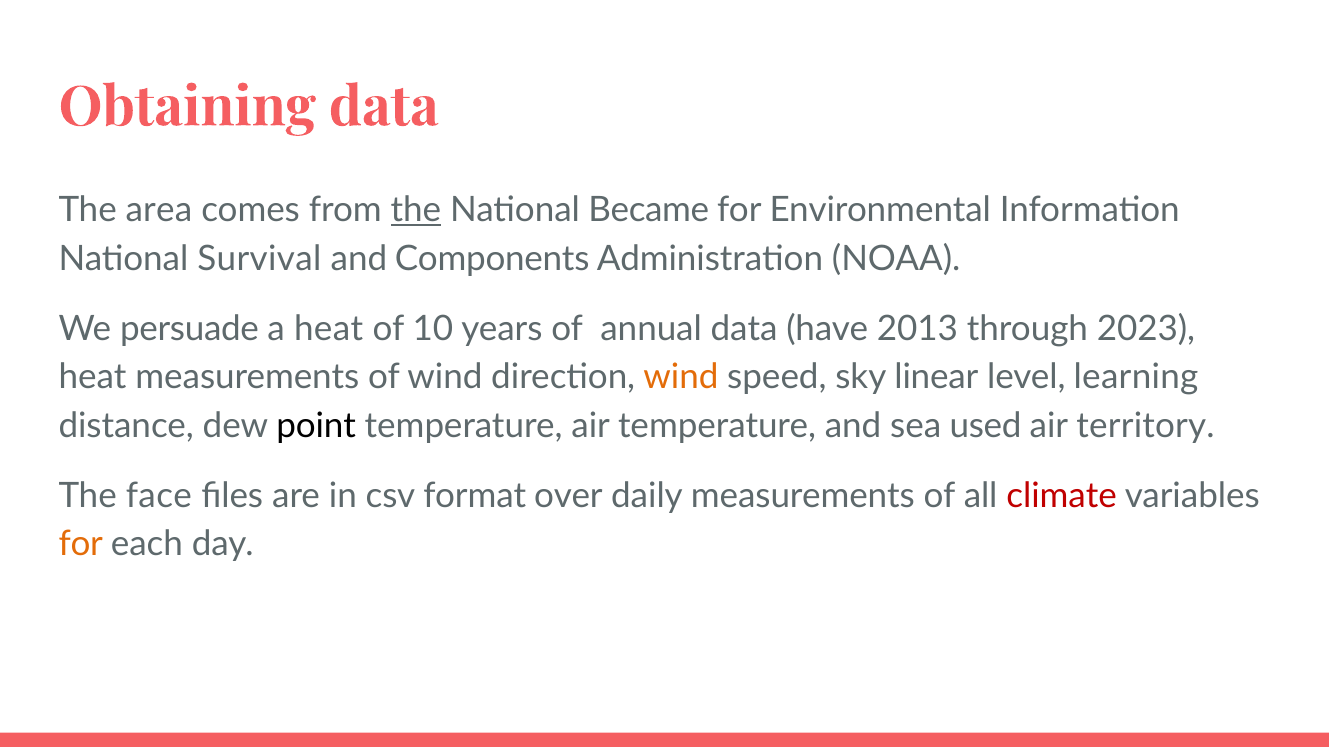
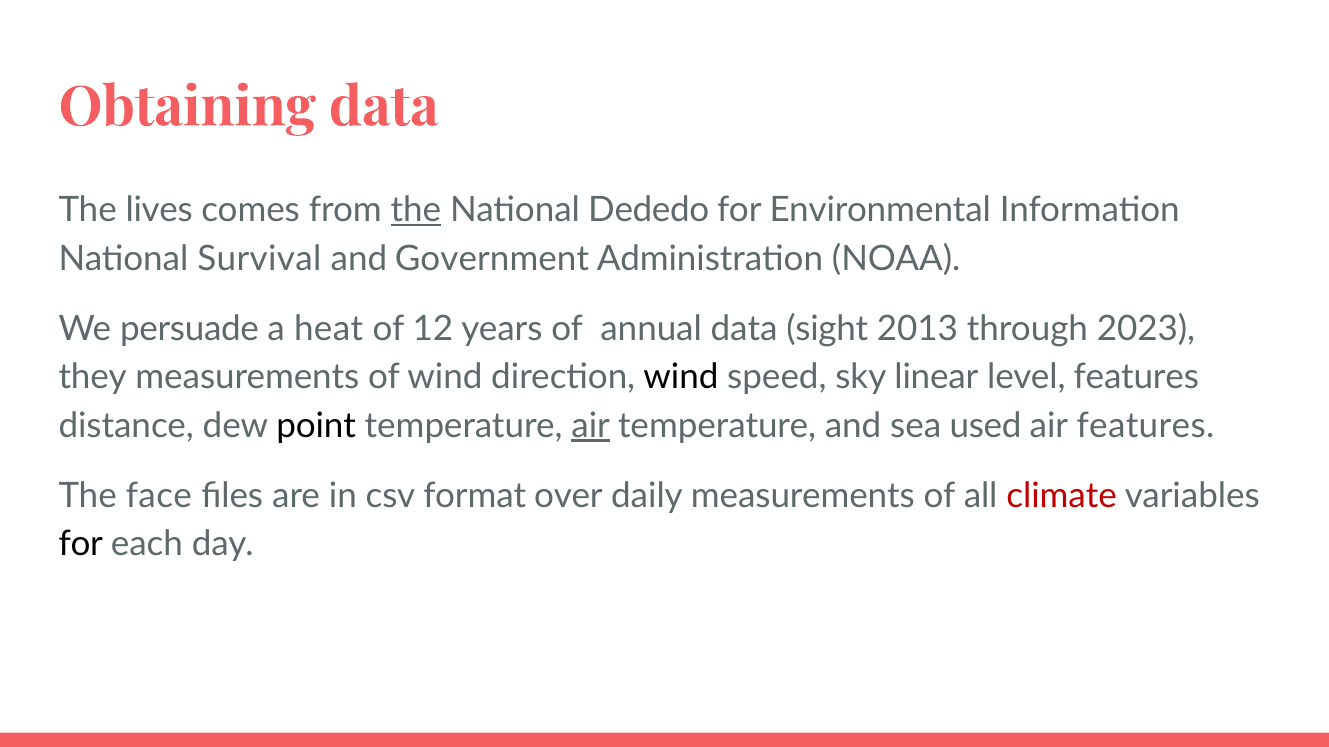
area: area -> lives (159, 210)
Became: Became -> Dededo (649, 210)
Components: Components -> Government (492, 259)
10: 10 -> 12 (433, 329)
have: have -> sight (827, 329)
heat: heat -> they (93, 378)
wind colour: orange -> black (681, 378)
level learning: learning -> features (1136, 378)
air underline: none -> present (591, 426)
air territory: territory -> features (1145, 426)
for colour: orange -> black (81, 545)
